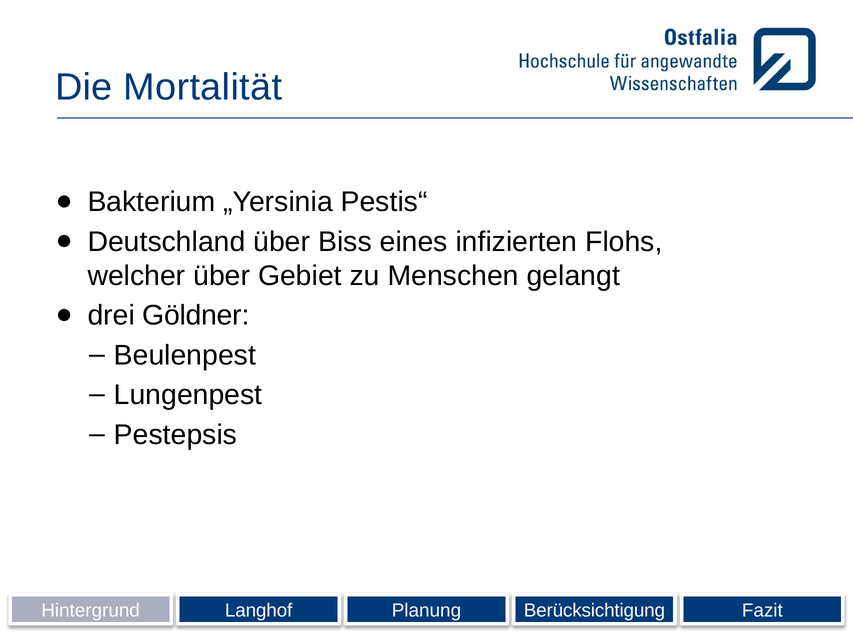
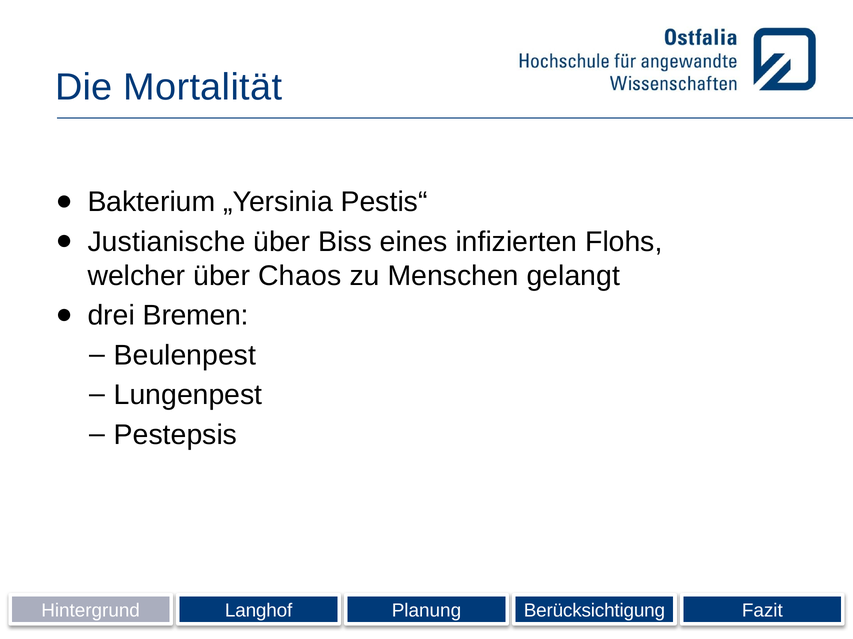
Deutschland: Deutschland -> Justianische (166, 242)
Gebiet: Gebiet -> Chaos (300, 276)
Göldner: Göldner -> Bremen (196, 316)
